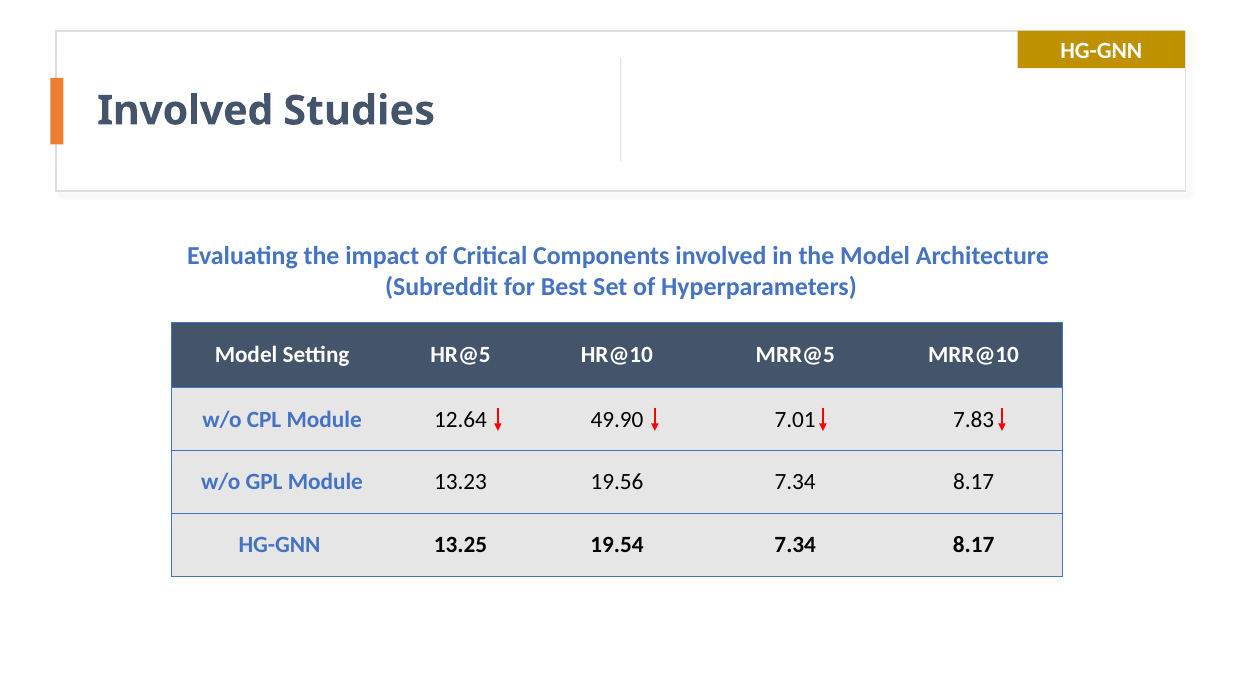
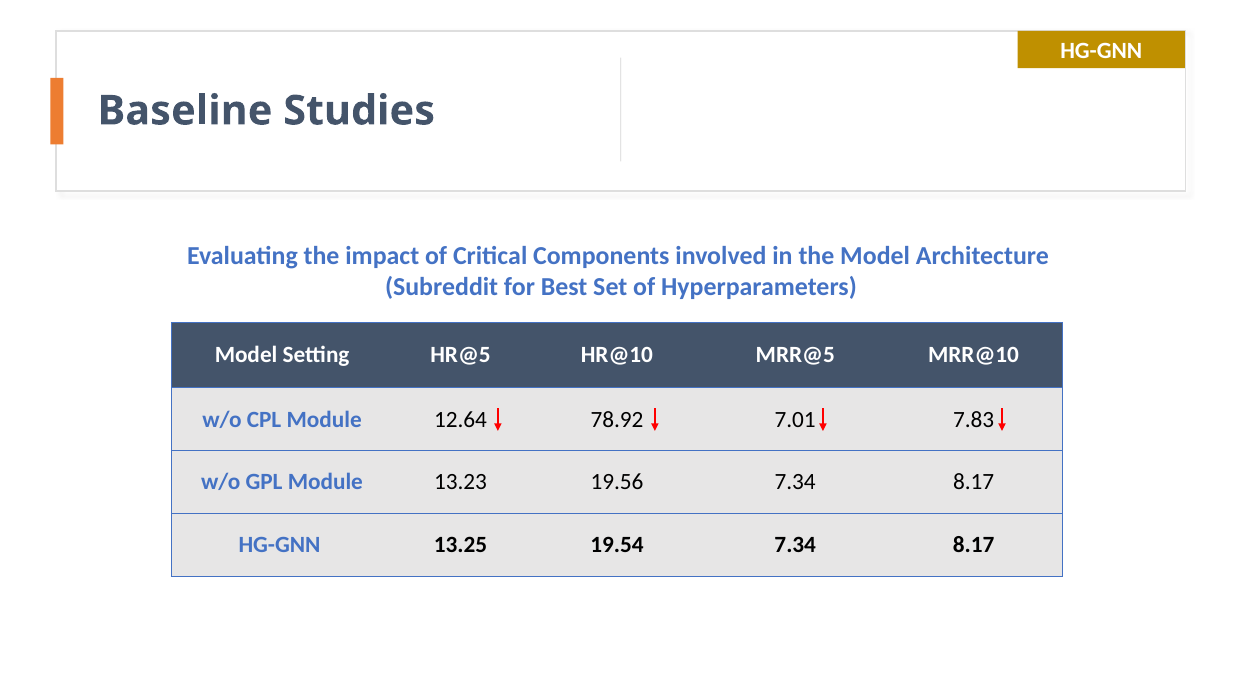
Involved: Involved -> Baseline (185, 111)
49.90: 49.90 -> 78.92 (617, 419)
